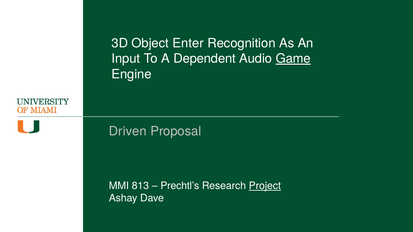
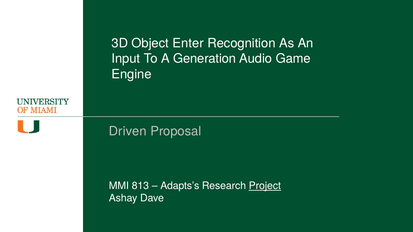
Dependent: Dependent -> Generation (205, 59)
Game underline: present -> none (293, 59)
Prechtl’s: Prechtl’s -> Adapts’s (180, 186)
